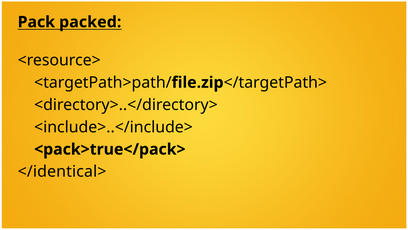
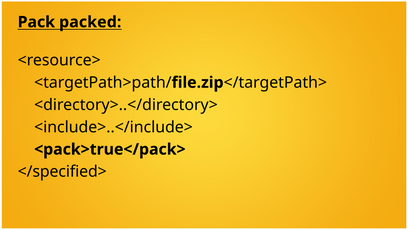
</identical>: </identical> -> </specified> (62, 171)
